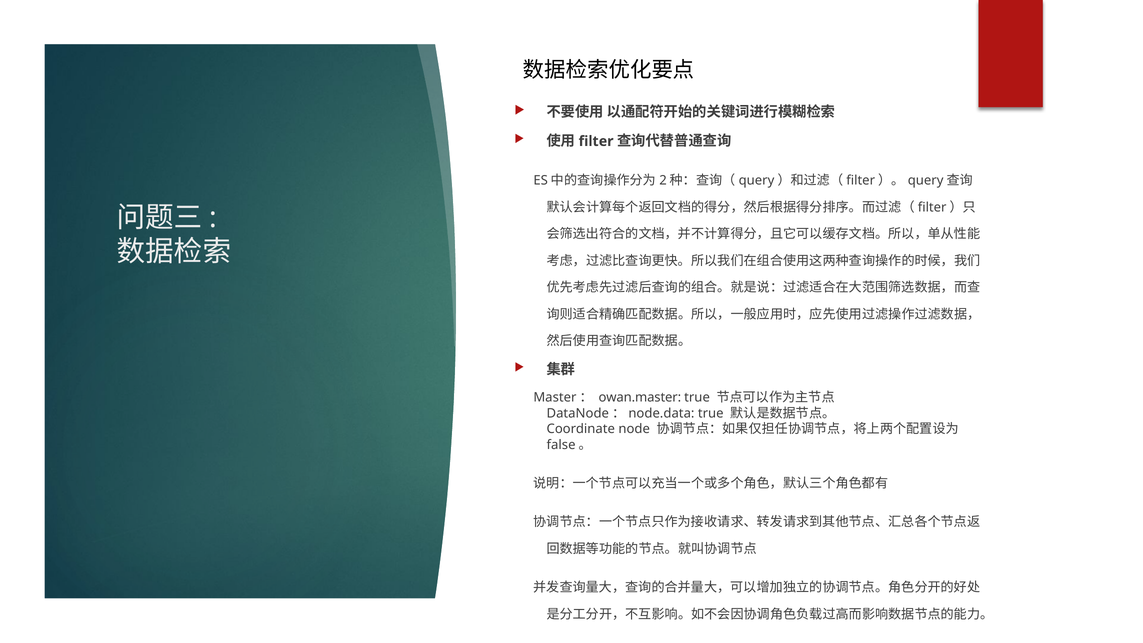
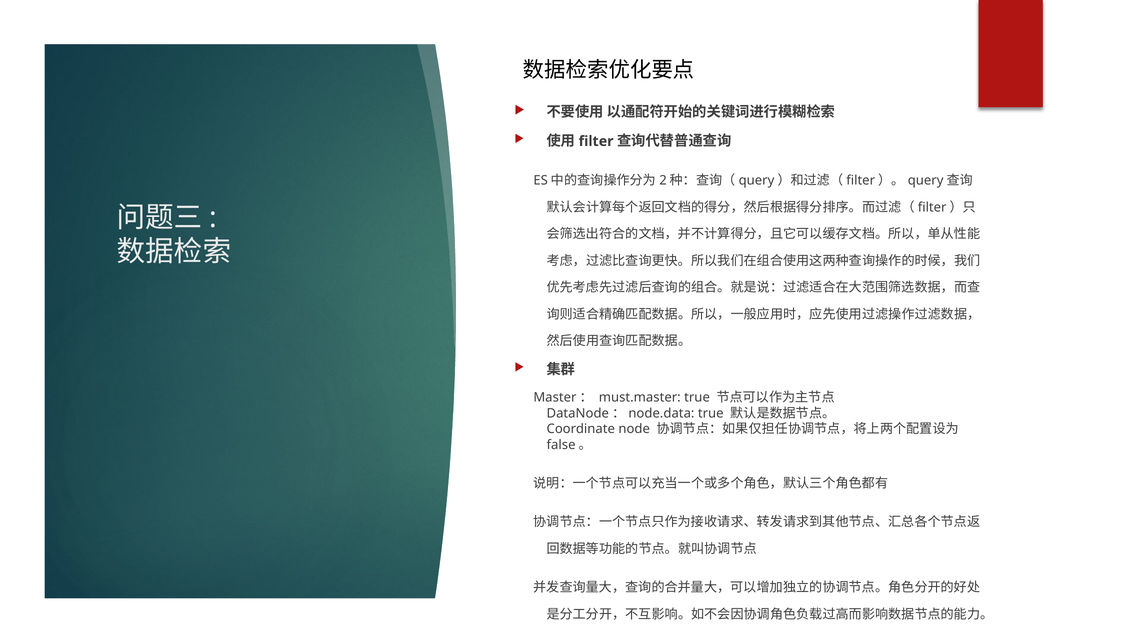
owan.master: owan.master -> must.master (640, 398)
